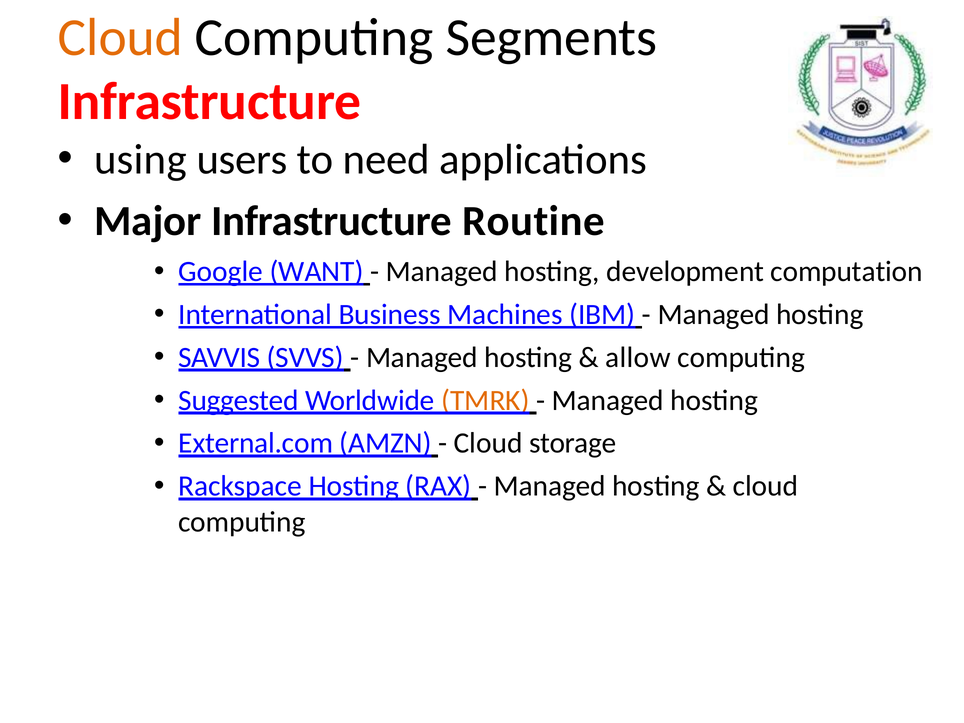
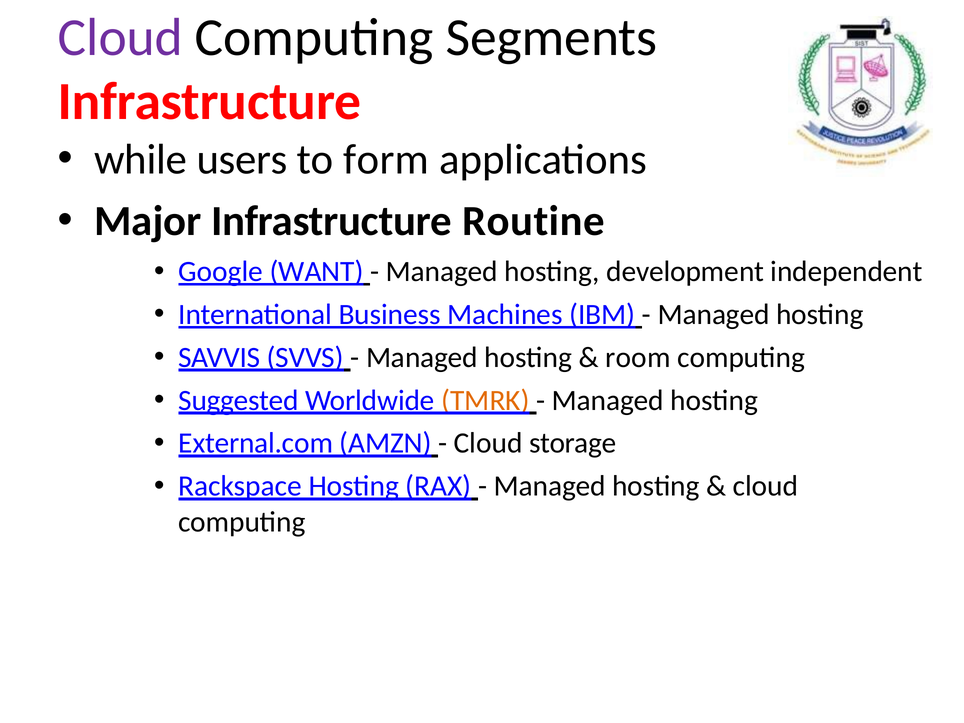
Cloud colour: orange -> purple (120, 37)
using: using -> while (141, 159)
need: need -> form (386, 159)
computation: computation -> independent (847, 272)
allow: allow -> room (638, 357)
